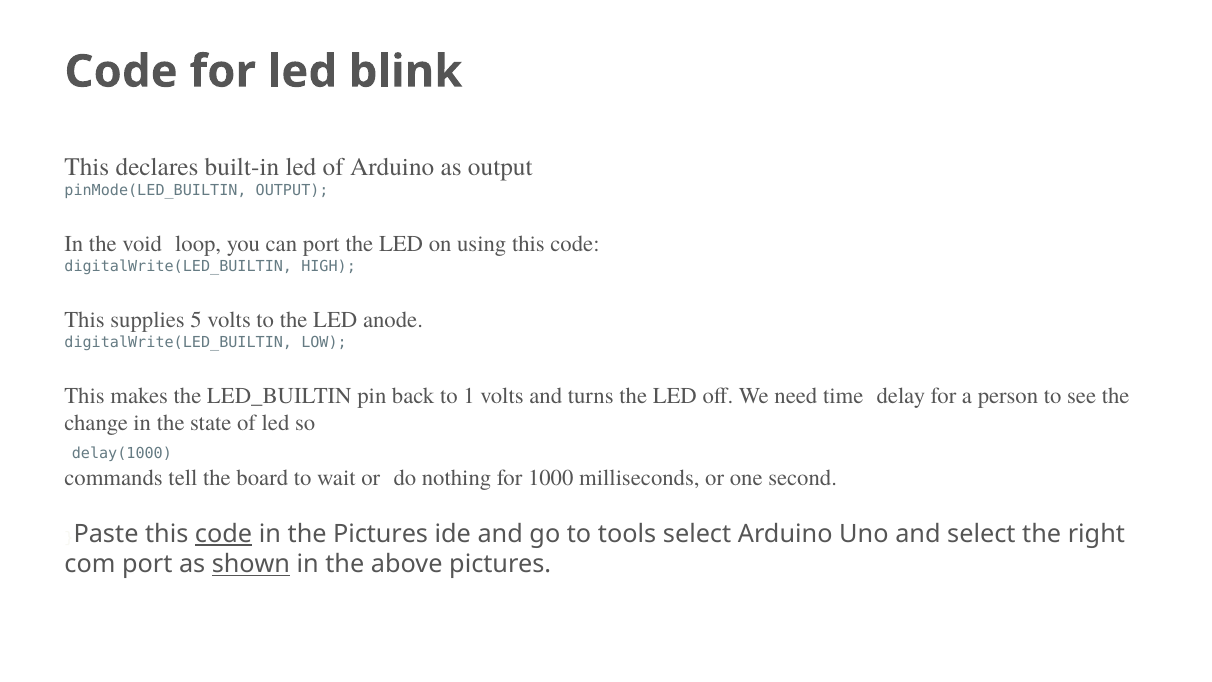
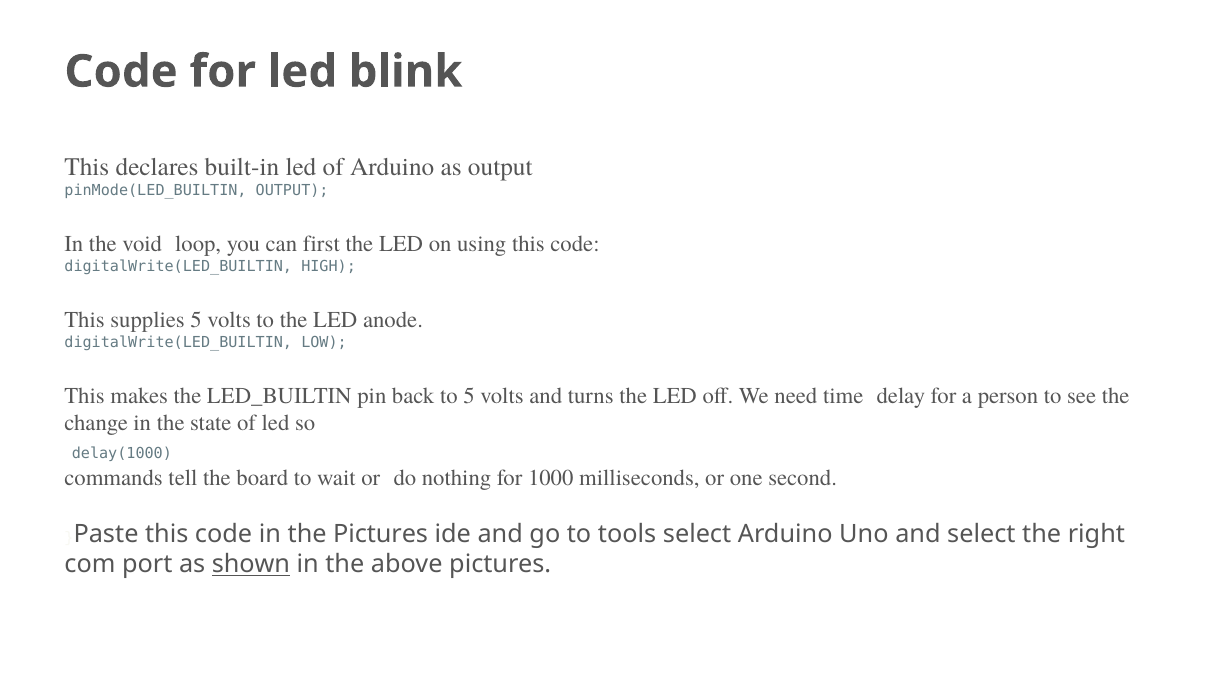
can port: port -> first (321, 244)
to 1: 1 -> 5 (469, 396)
code underline: present -> none (224, 534)
